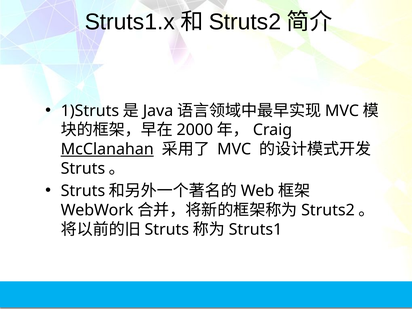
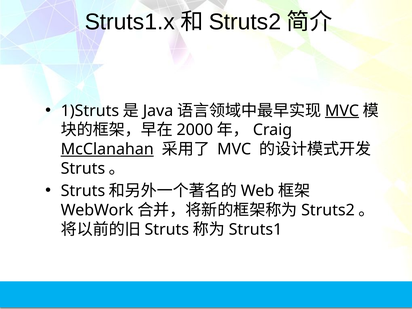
MVC underline: none -> present (342, 111)
